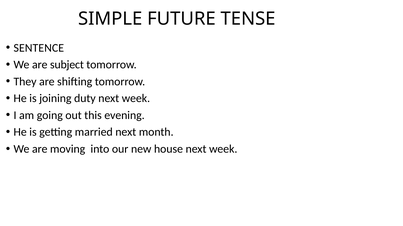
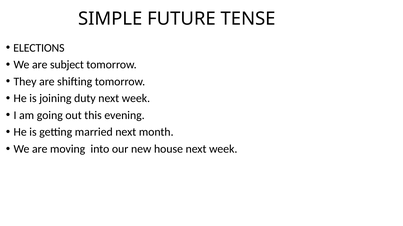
SENTENCE: SENTENCE -> ELECTIONS (39, 48)
